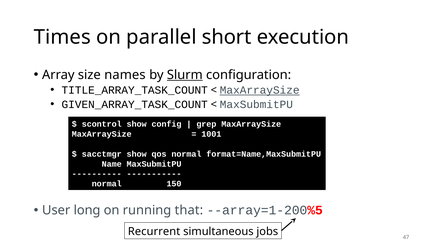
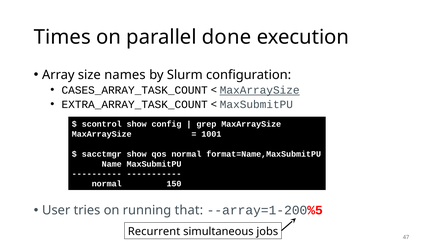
short: short -> done (227, 37)
Slurm underline: present -> none (185, 75)
TITLE_ARRAY_TASK_COUNT: TITLE_ARRAY_TASK_COUNT -> CASES_ARRAY_TASK_COUNT (135, 90)
GIVEN_ARRAY_TASK_COUNT: GIVEN_ARRAY_TASK_COUNT -> EXTRA_ARRAY_TASK_COUNT (135, 104)
long: long -> tries (87, 211)
